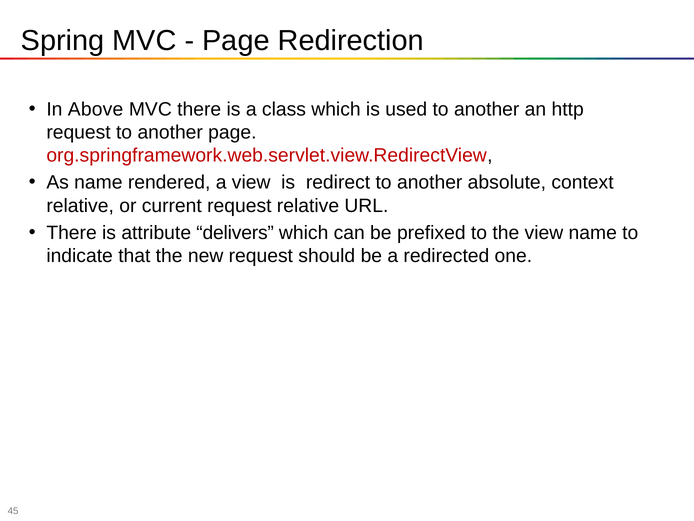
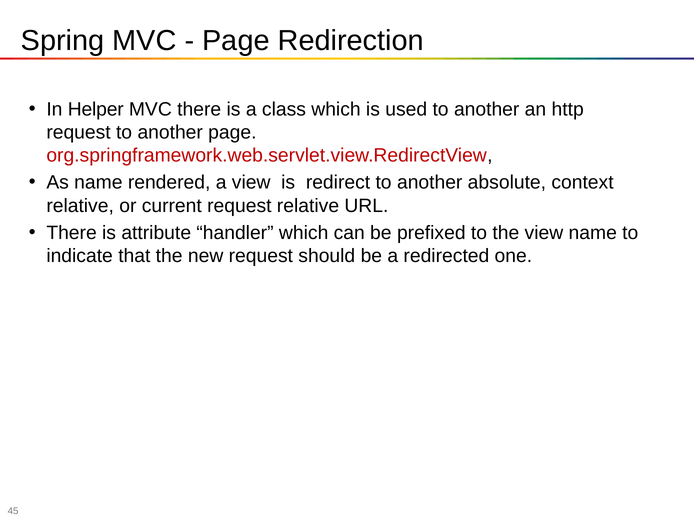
Above: Above -> Helper (96, 109)
delivers: delivers -> handler (235, 233)
